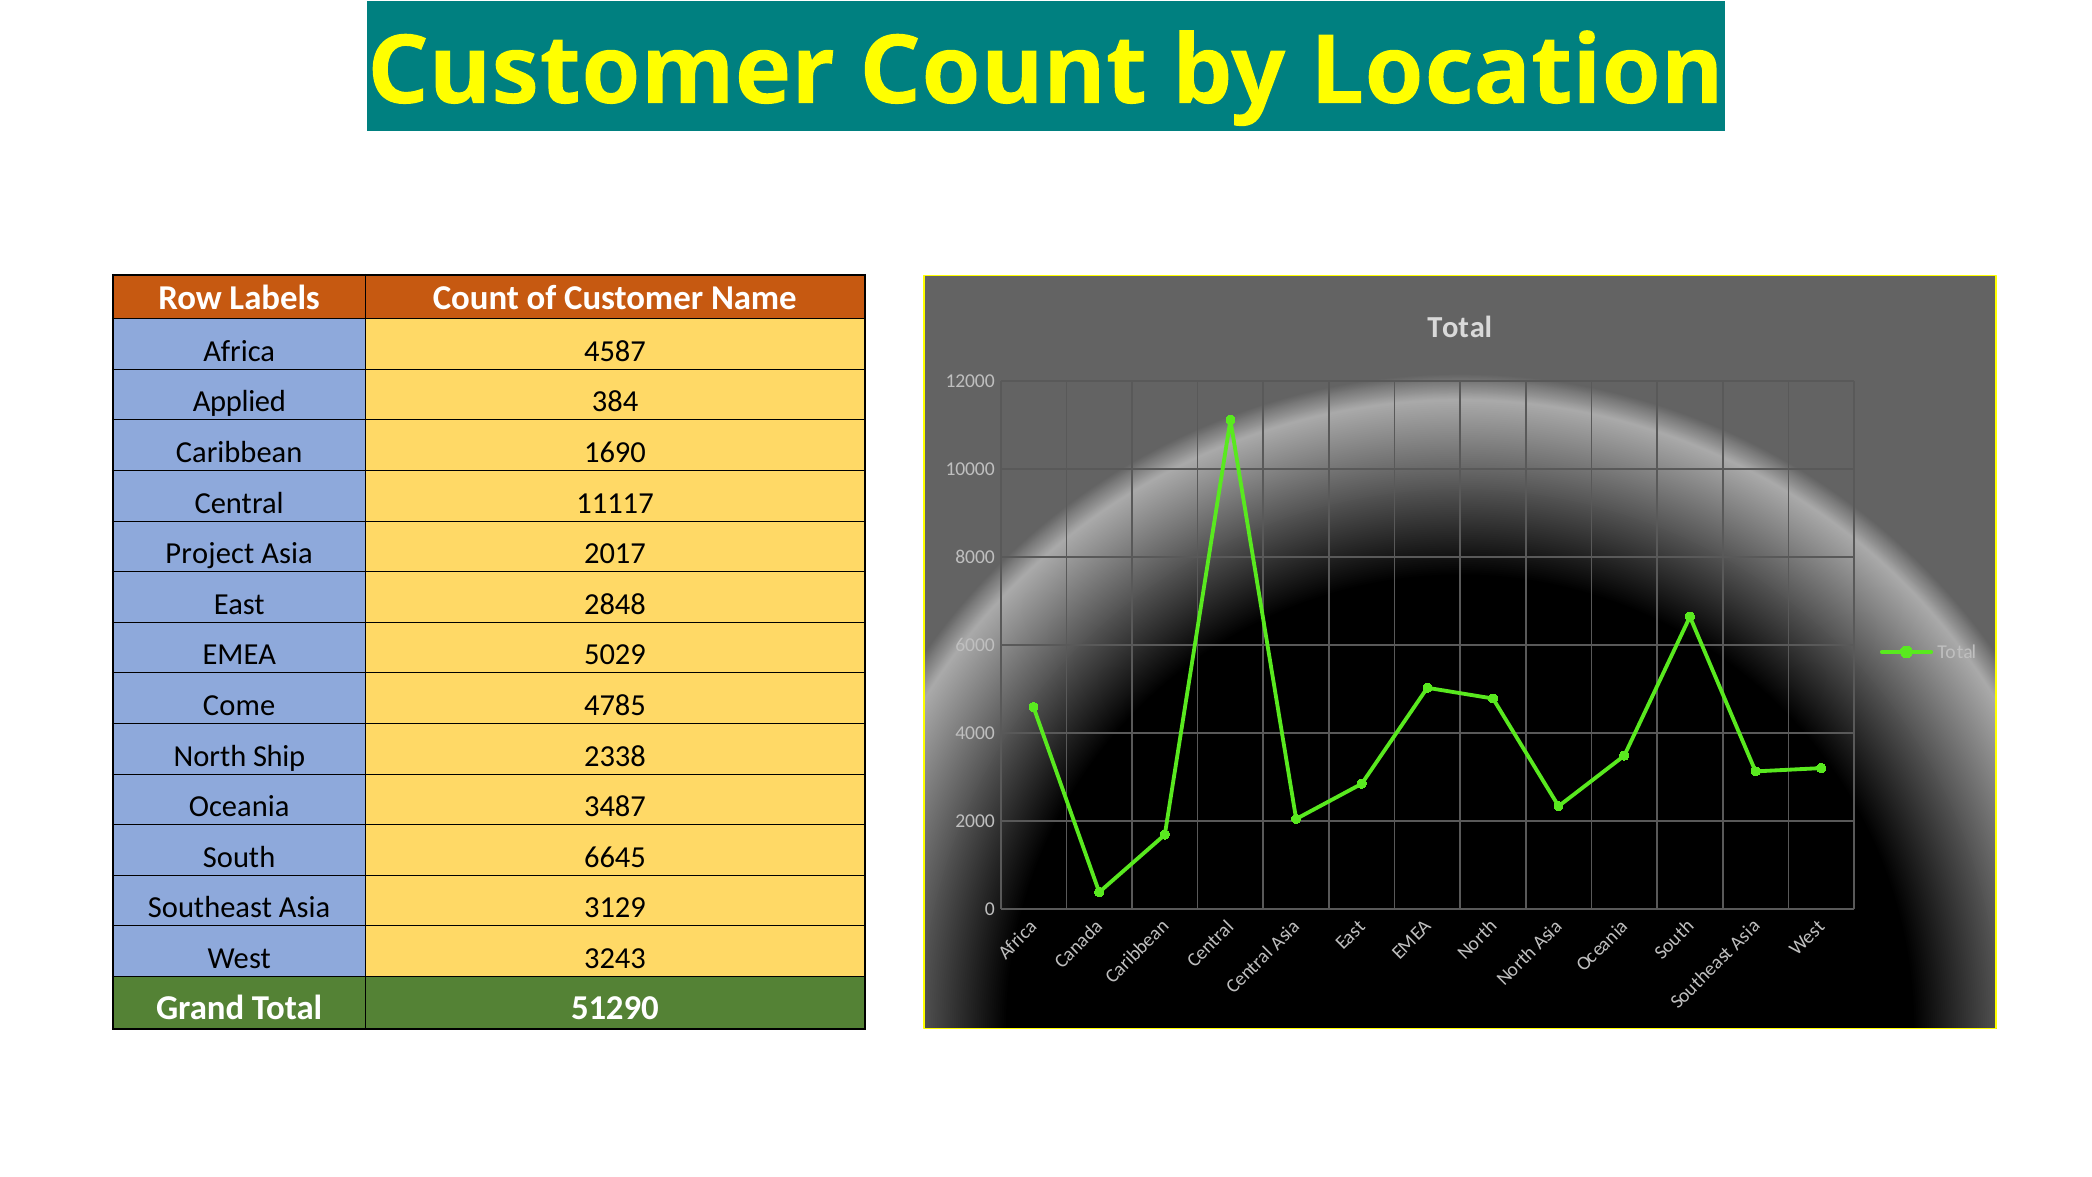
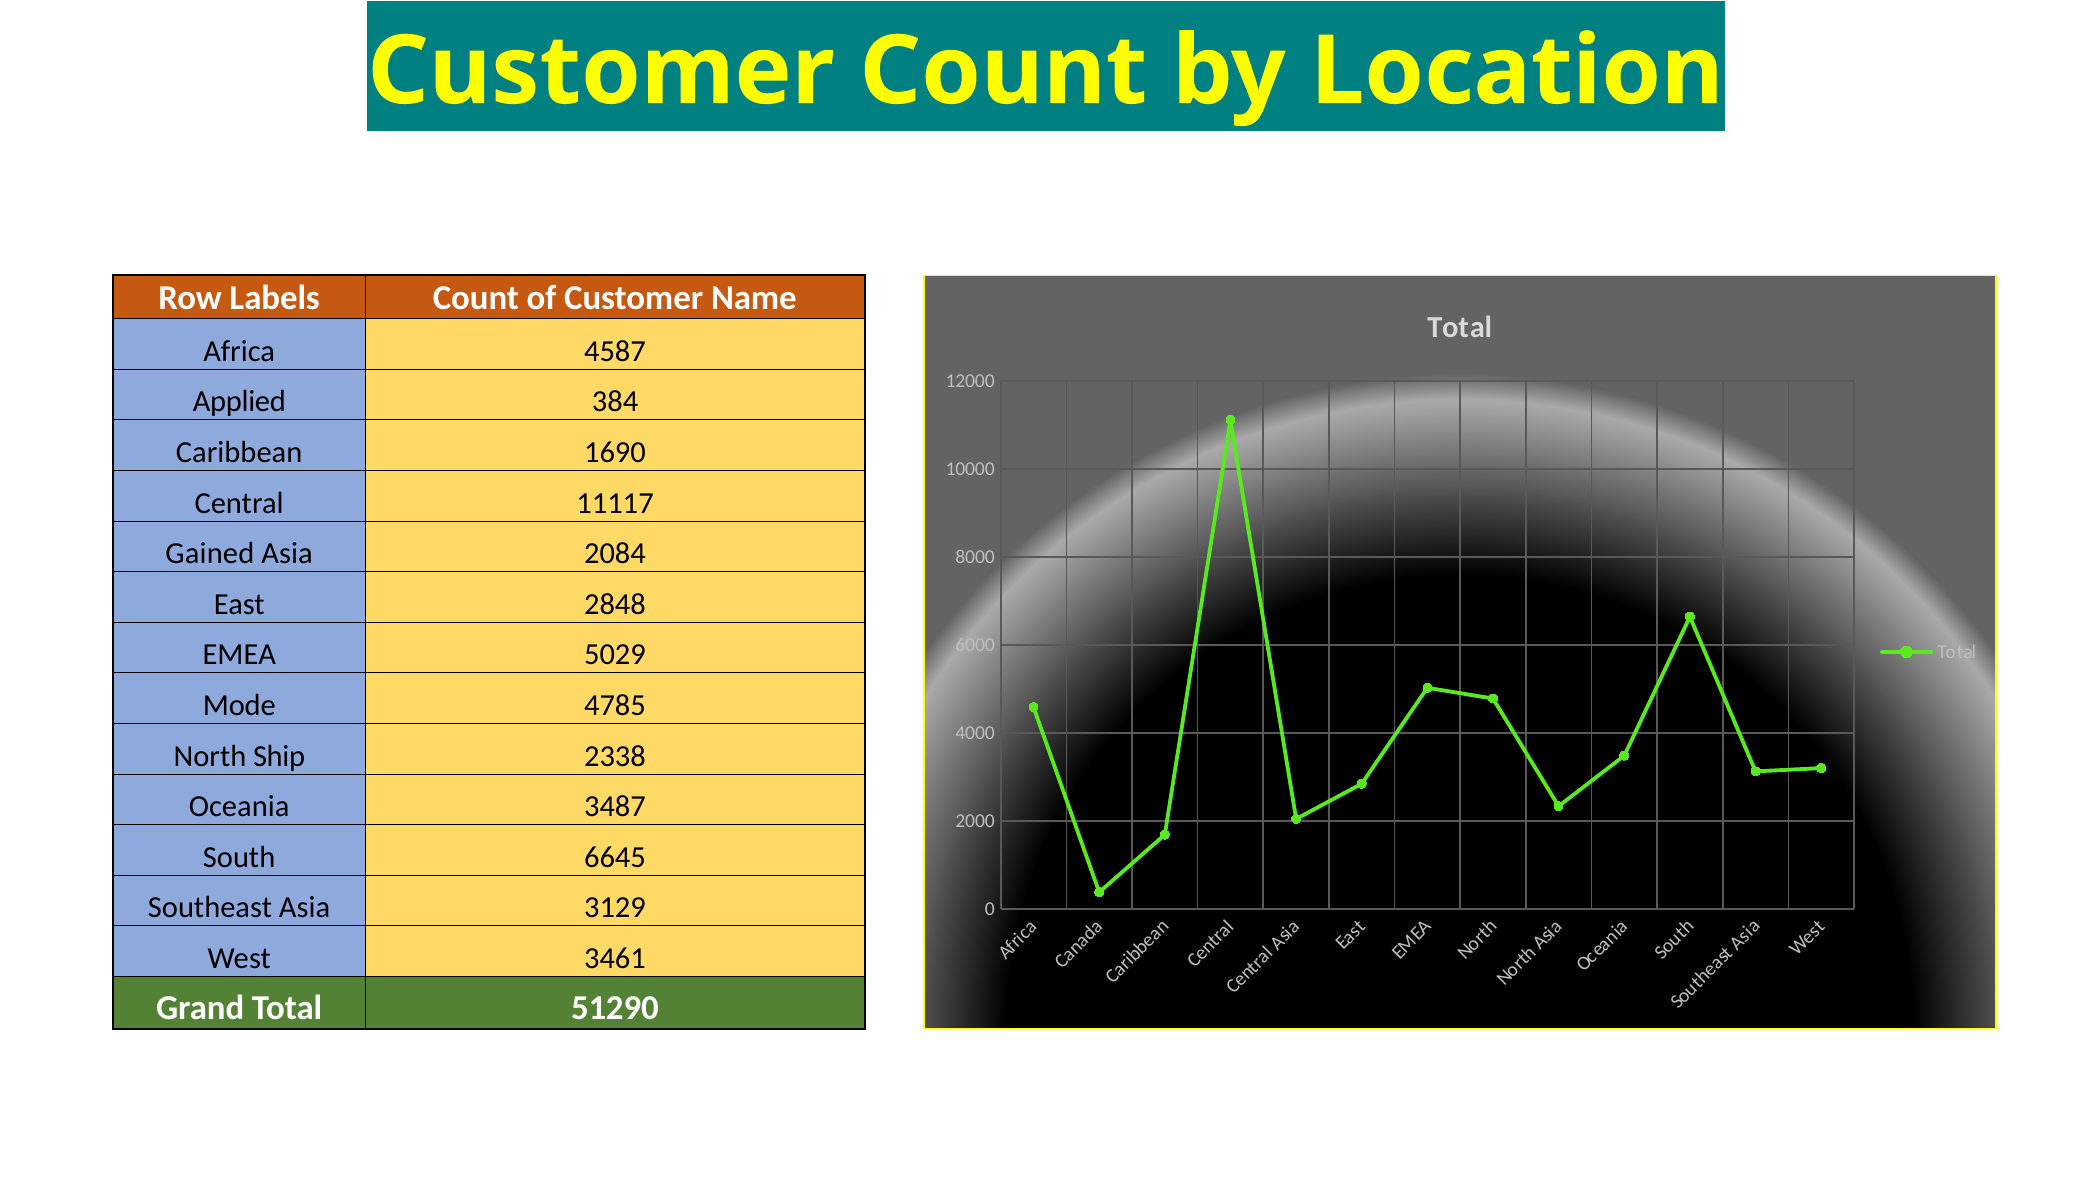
Project: Project -> Gained (210, 553)
2017: 2017 -> 2084 (615, 553)
Come: Come -> Mode (239, 705)
3243: 3243 -> 3461 (615, 958)
